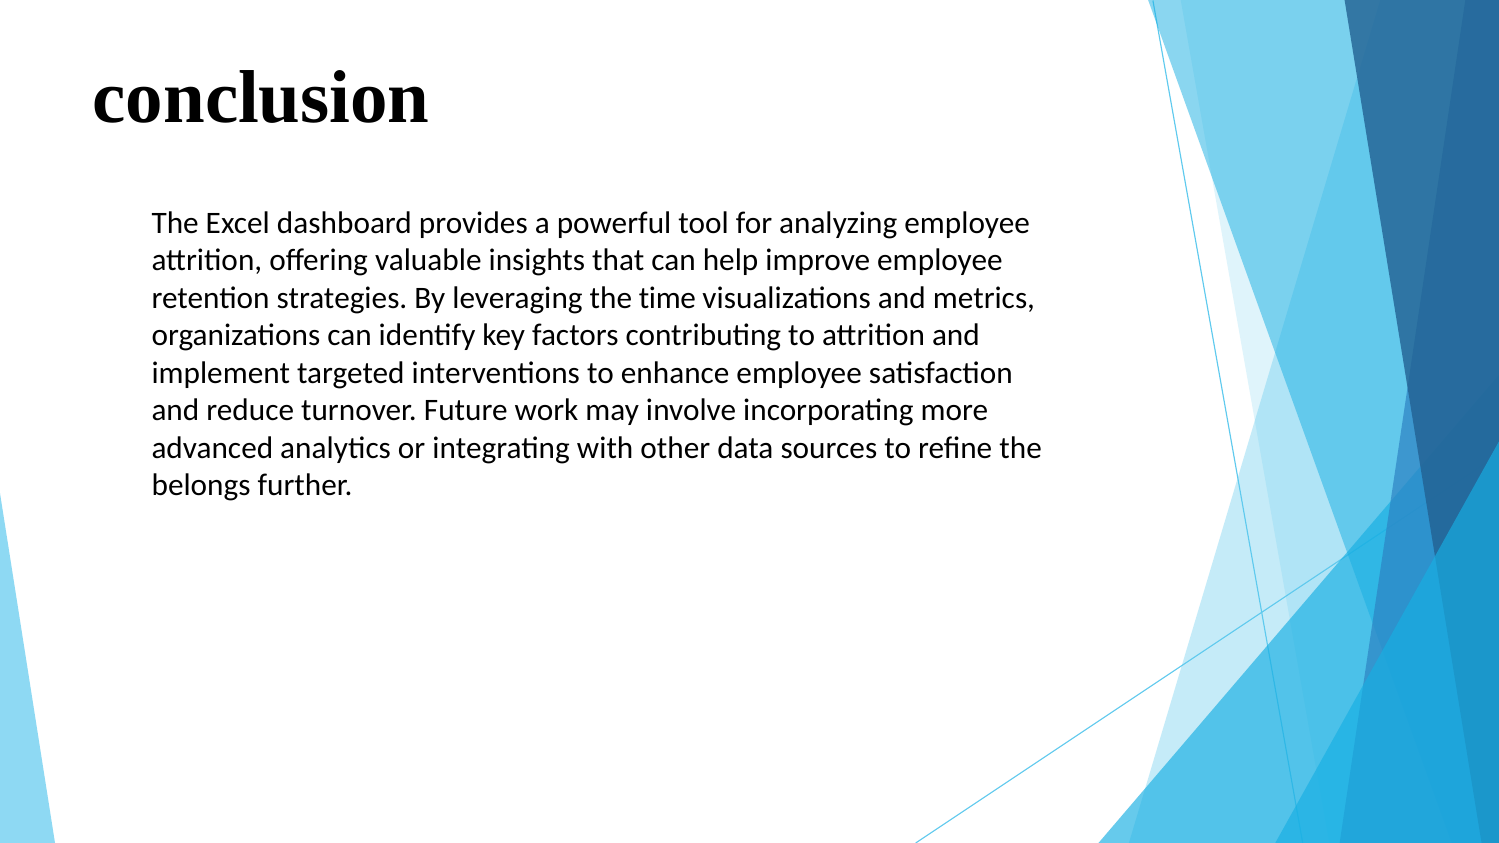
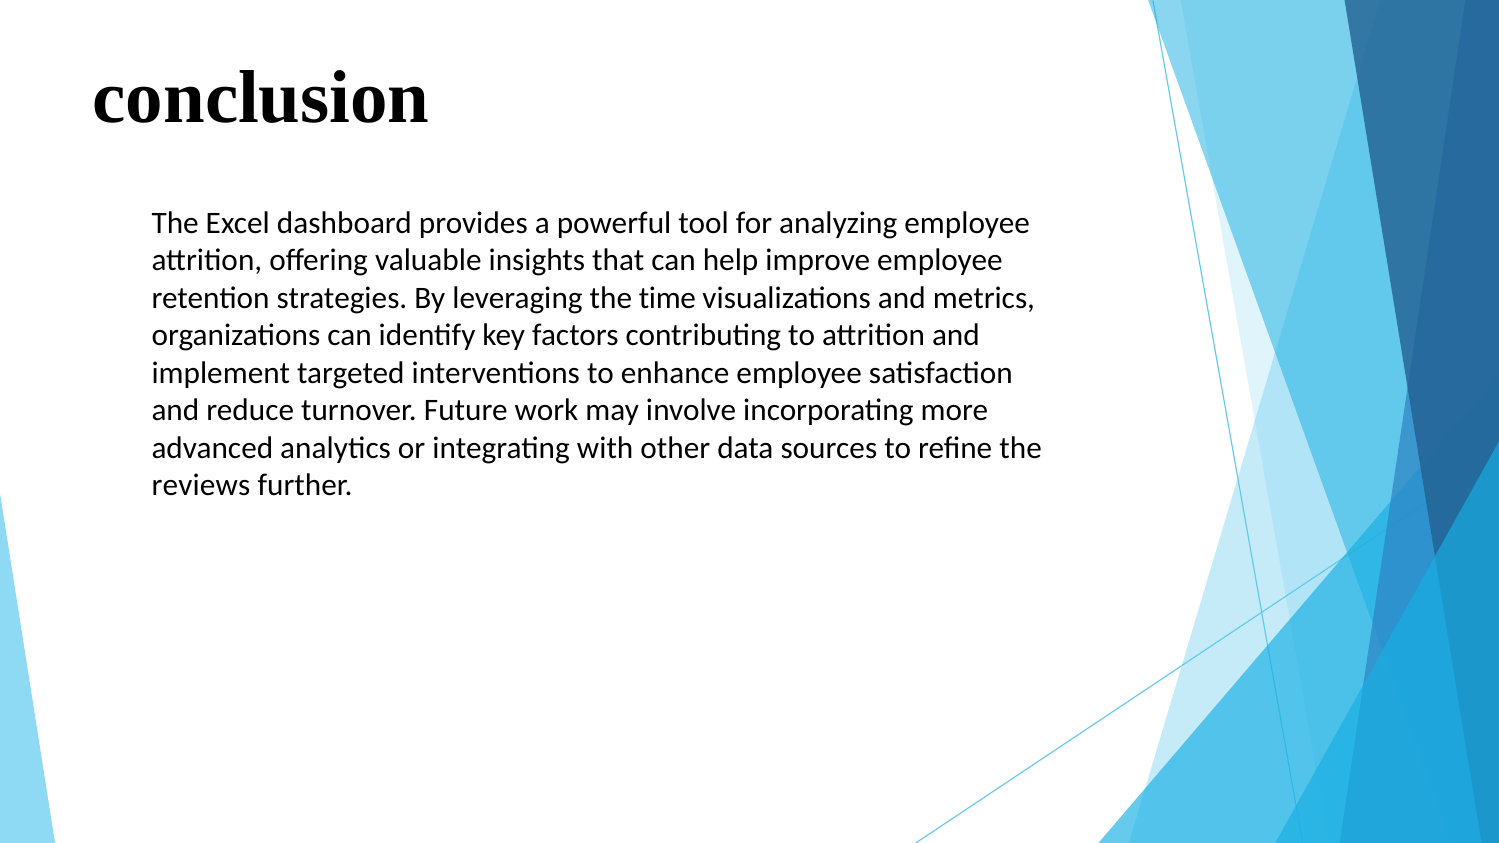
belongs: belongs -> reviews (201, 486)
